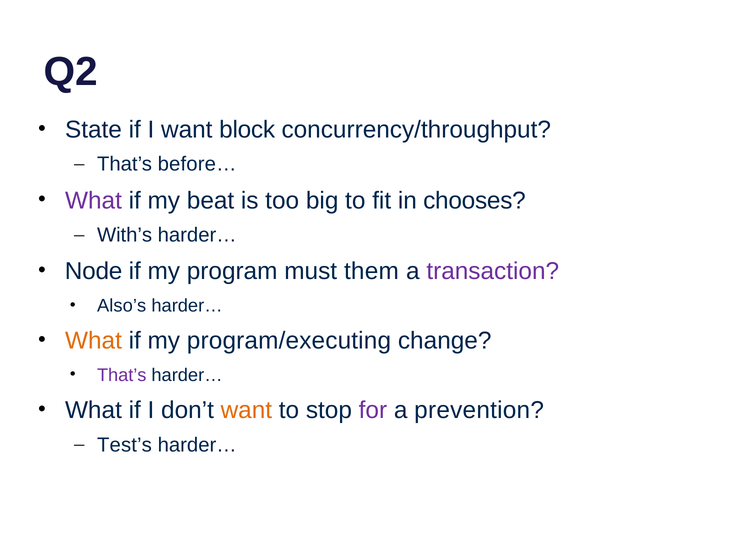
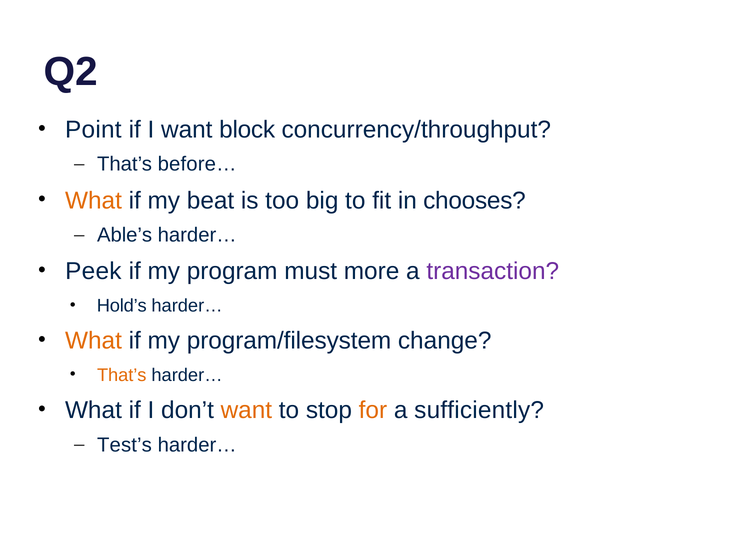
State: State -> Point (93, 130)
What colour: purple -> orange (93, 201)
With’s: With’s -> Able’s (125, 235)
Node: Node -> Peek (93, 271)
them: them -> more (372, 271)
Also’s: Also’s -> Hold’s (122, 306)
program/executing: program/executing -> program/filesystem (289, 341)
That’s colour: purple -> orange (122, 375)
for colour: purple -> orange (373, 410)
prevention: prevention -> sufficiently (479, 410)
